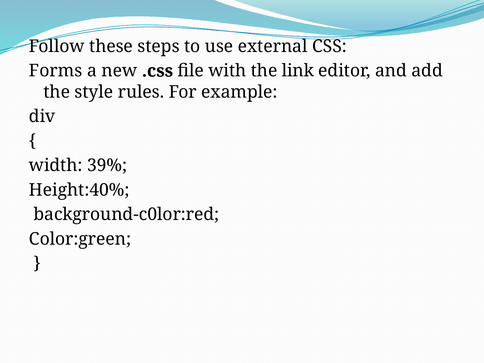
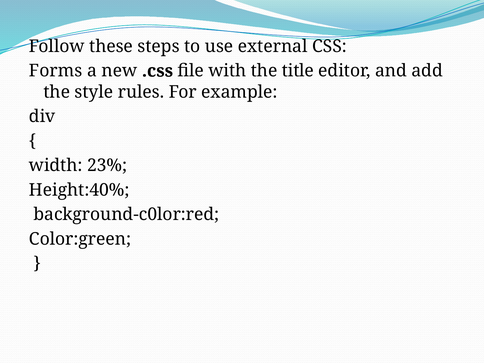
link: link -> title (298, 71)
39%: 39% -> 23% (107, 165)
